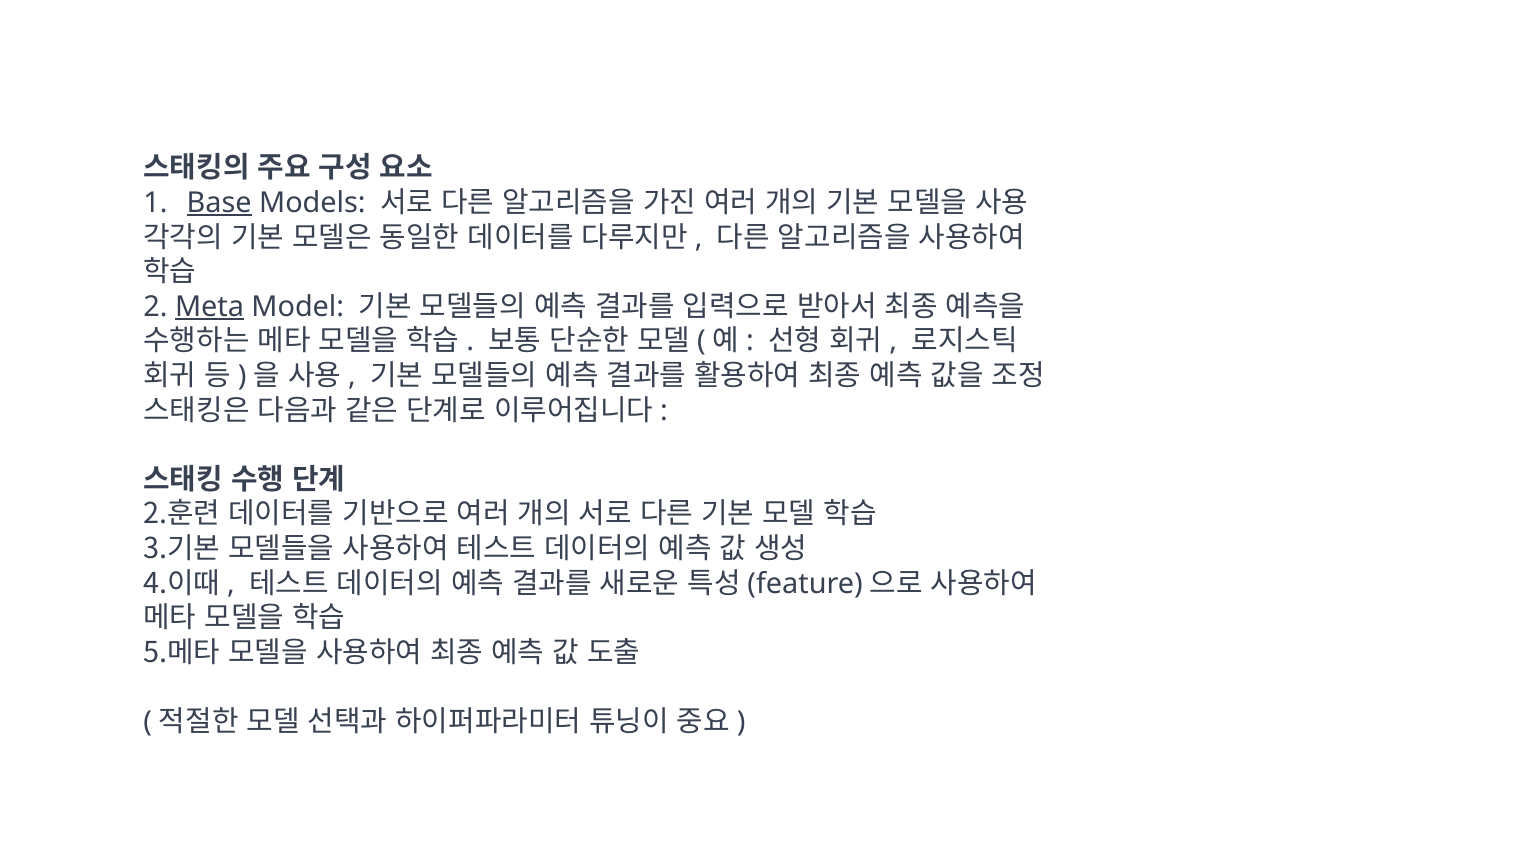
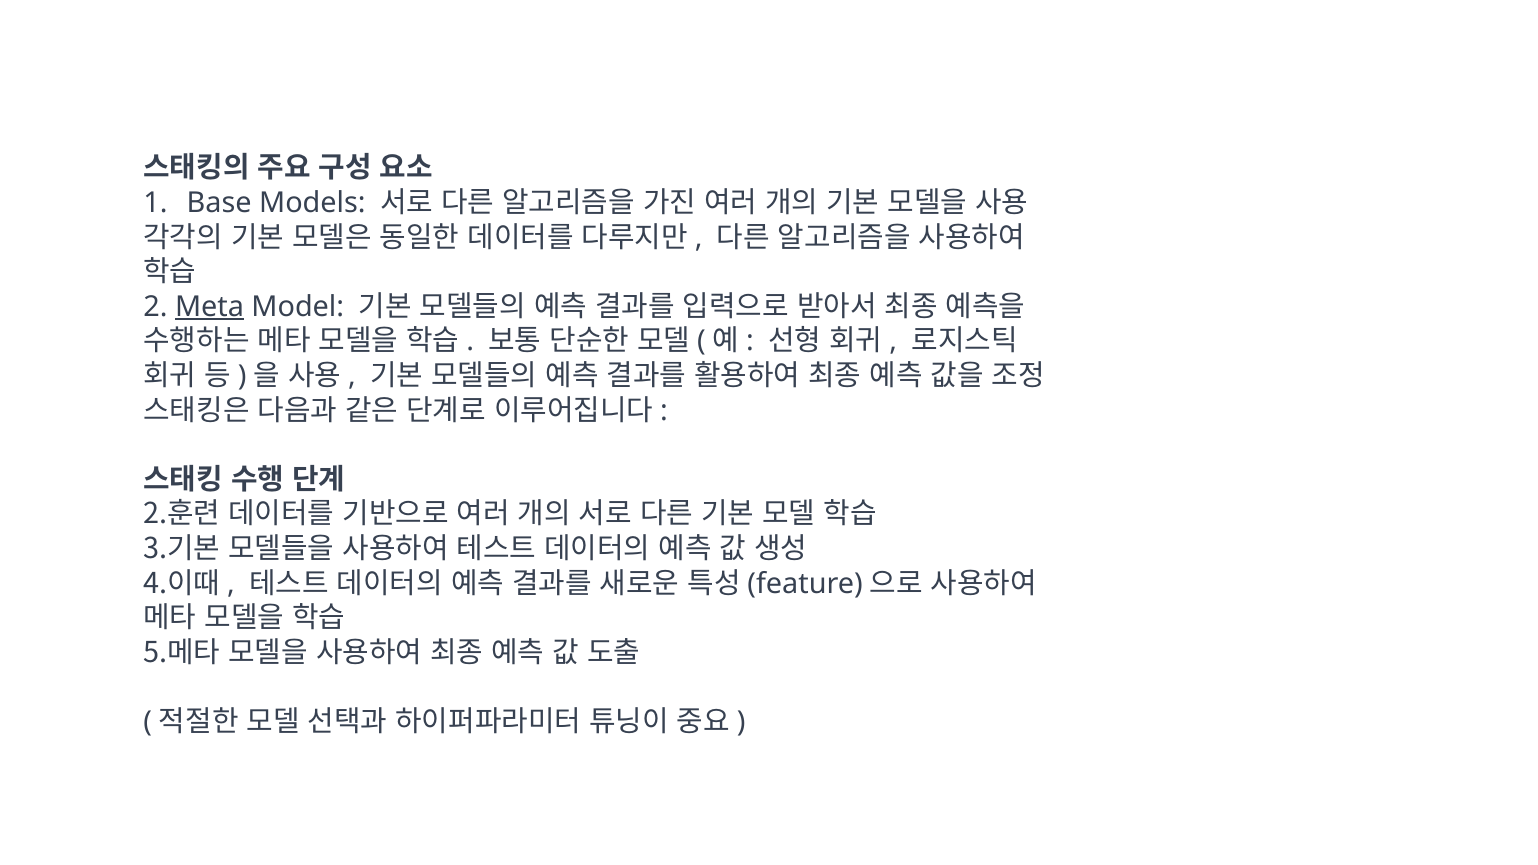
Base underline: present -> none (219, 203)
